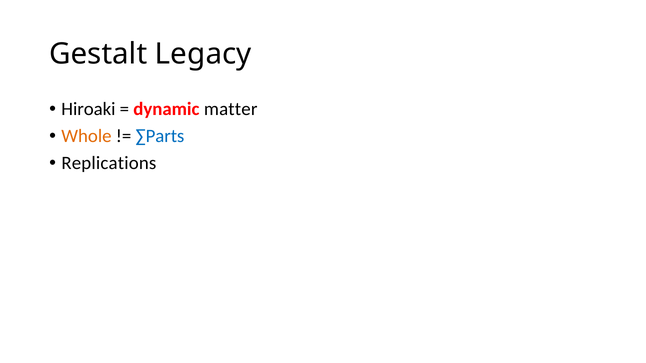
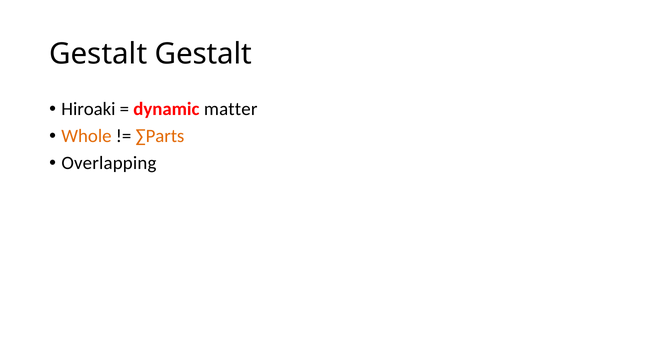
Gestalt Legacy: Legacy -> Gestalt (203, 54)
∑Parts colour: blue -> orange (160, 136)
Replications: Replications -> Overlapping (109, 163)
